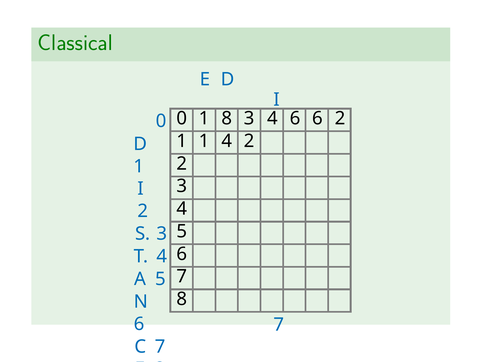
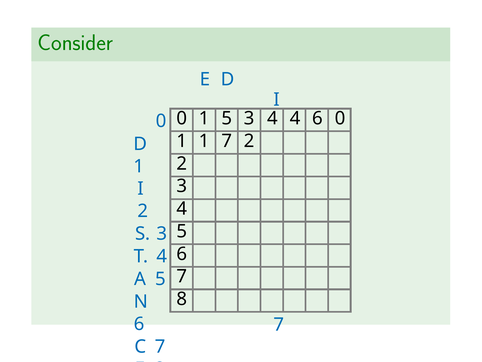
Classical: Classical -> Consider (75, 43)
1 8: 8 -> 5 (227, 118)
6: 6 -> 4 (295, 118)
6 2: 2 -> 0 (340, 118)
1 4: 4 -> 7 (227, 141)
